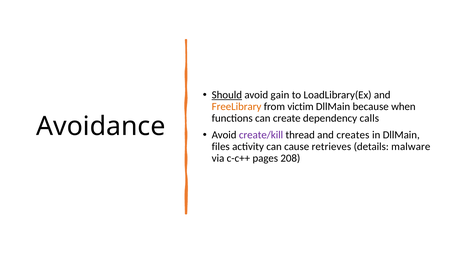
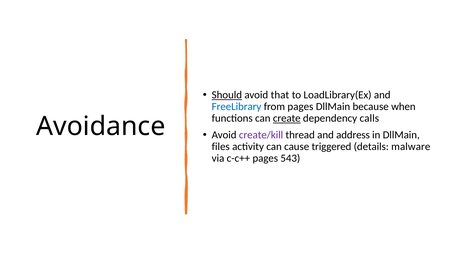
gain: gain -> that (280, 95)
FreeLibrary colour: orange -> blue (237, 107)
from victim: victim -> pages (300, 107)
create underline: none -> present (287, 119)
creates: creates -> address (353, 135)
retrieves: retrieves -> triggered (331, 147)
208: 208 -> 543 (290, 159)
